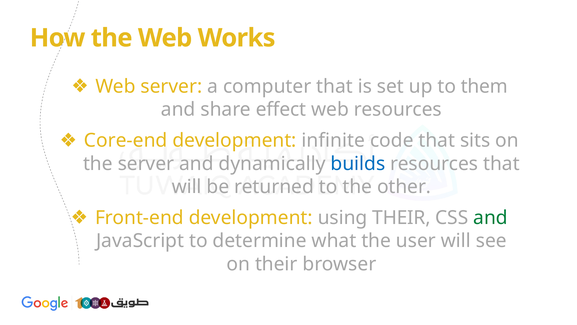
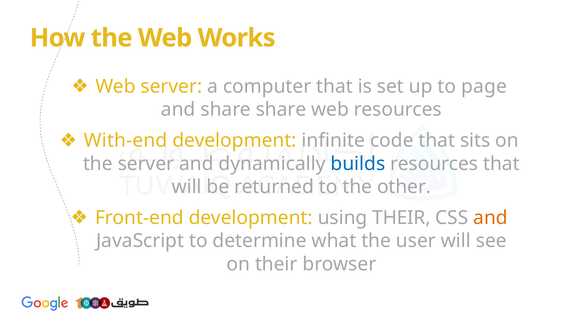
them: them -> page (484, 86)
share effect: effect -> share (281, 109)
Core-end: Core-end -> With-end (126, 140)
and colour: green -> orange (491, 217)
